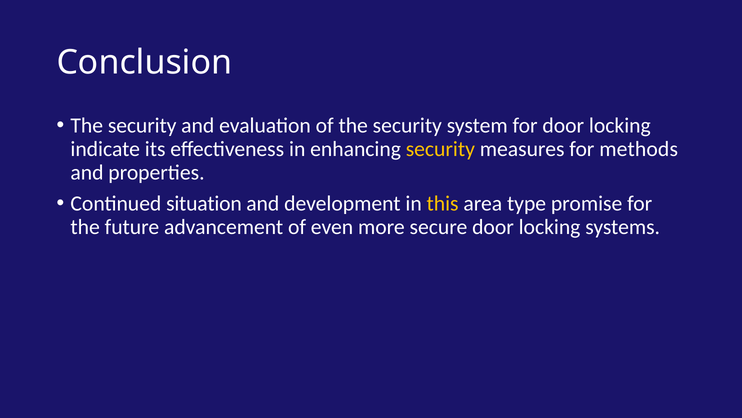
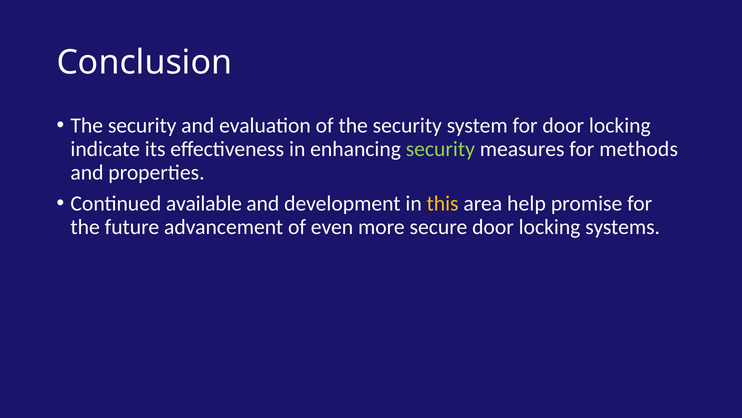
security colour: yellow -> light green (440, 149)
situation: situation -> available (204, 203)
type: type -> help (526, 203)
